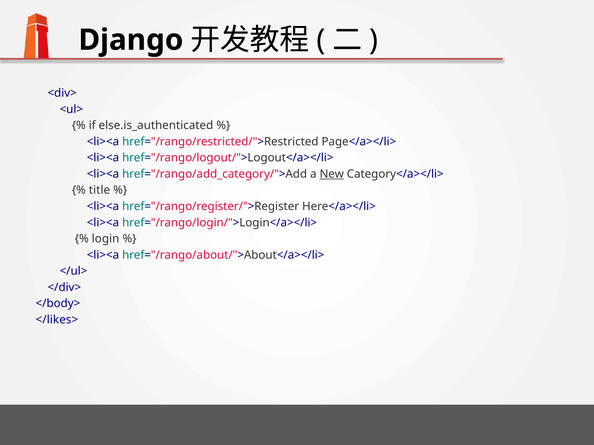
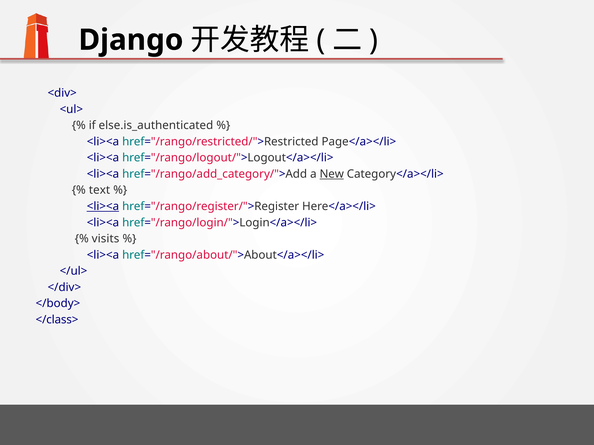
title: title -> text (99, 190)
<li><a underline: none -> present (103, 207)
login: login -> visits (106, 239)
</likes>: </likes> -> </class> (57, 320)
